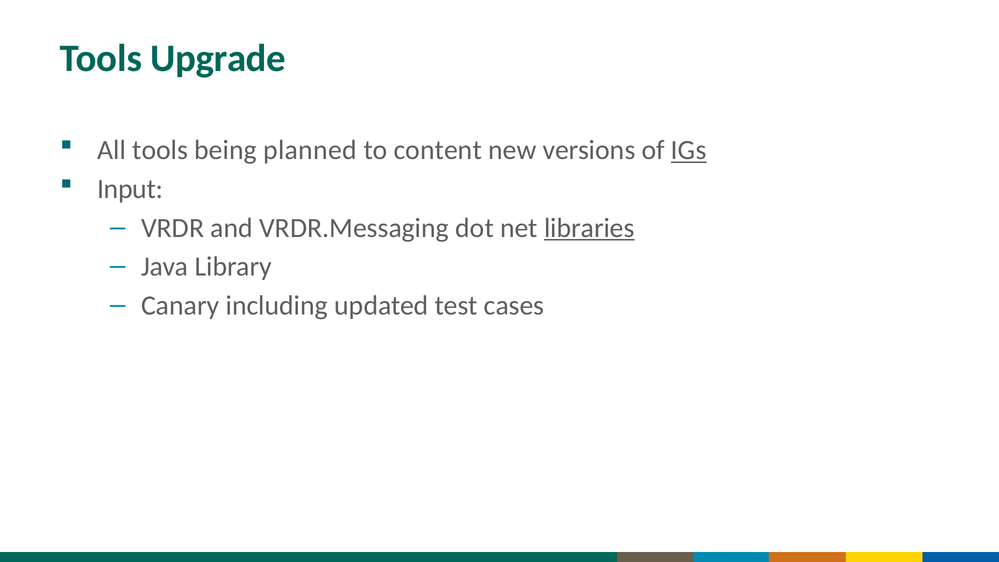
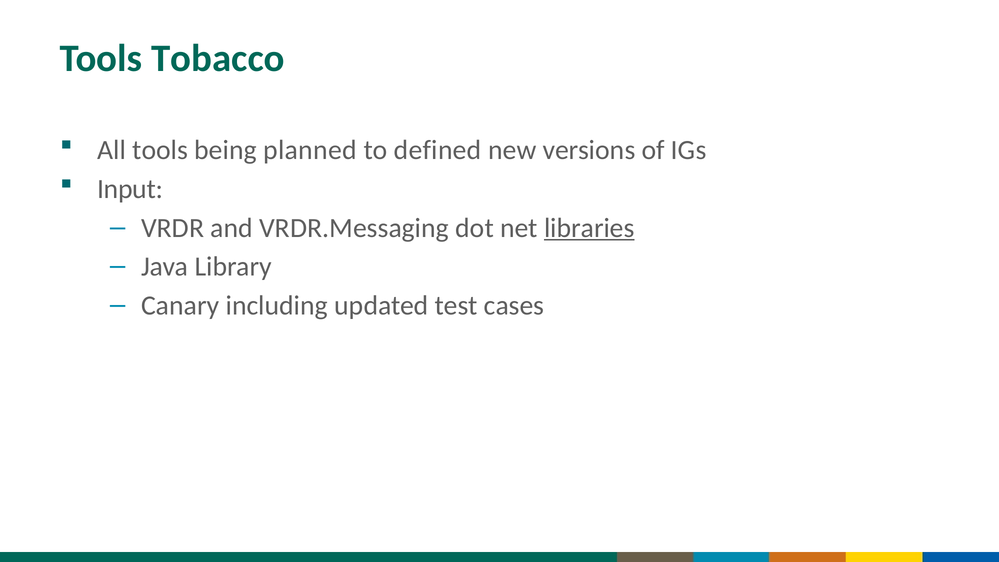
Upgrade: Upgrade -> Tobacco (218, 58)
content: content -> defined (438, 150)
IGs underline: present -> none (689, 150)
